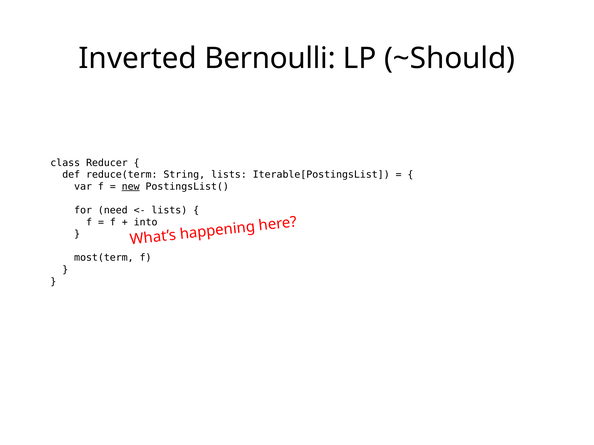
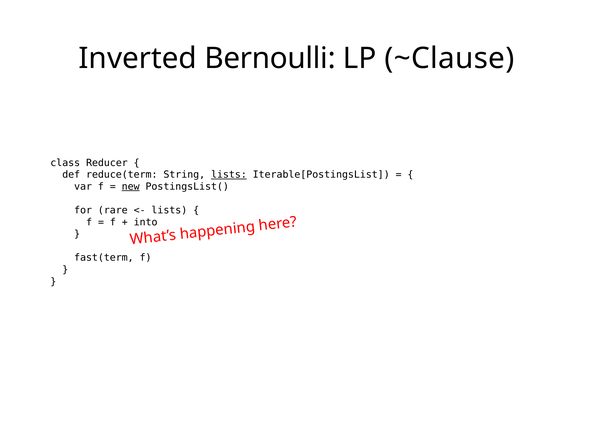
~Should: ~Should -> ~Clause (449, 58)
lists underline: none -> present (229, 175)
need: need -> rare (113, 211)
most(term: most(term -> fast(term (104, 258)
